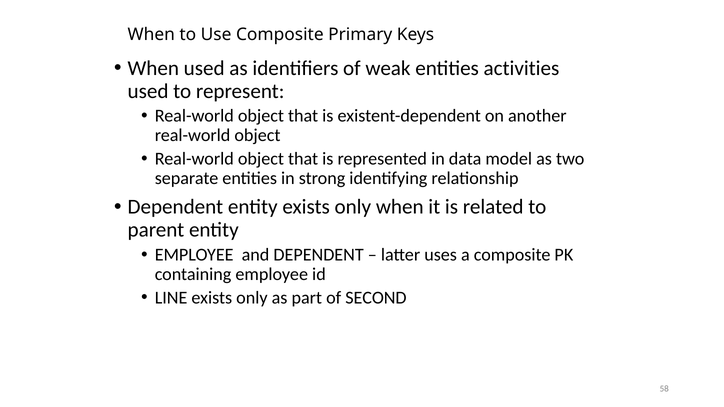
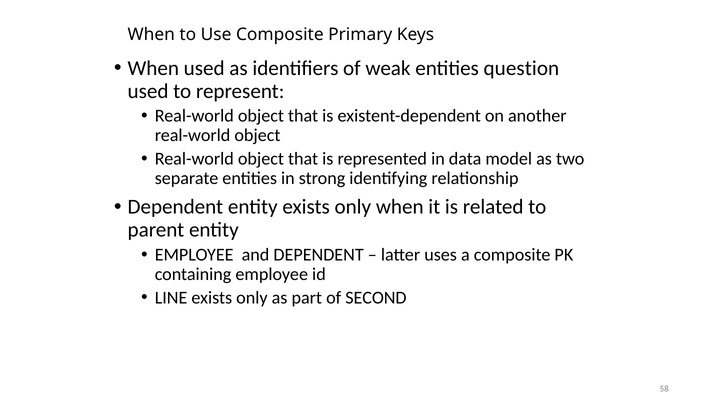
activities: activities -> question (521, 68)
